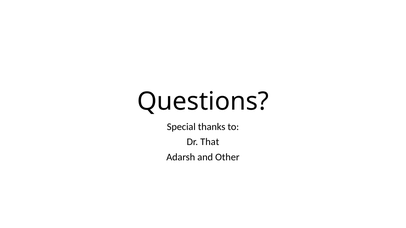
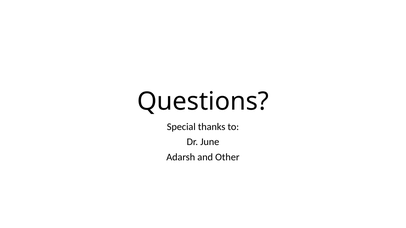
That: That -> June (210, 142)
